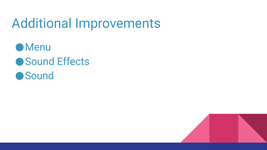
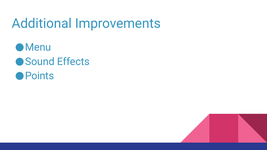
Sound: Sound -> Points (40, 76)
